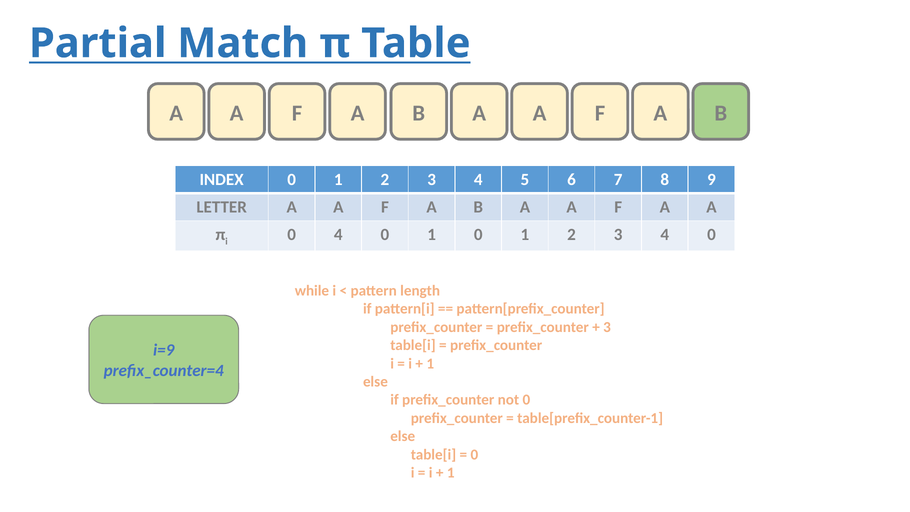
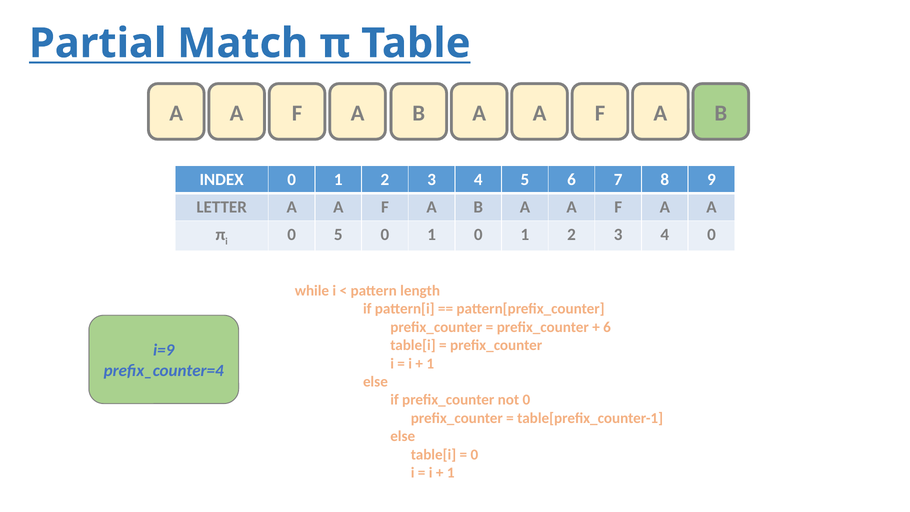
0 4: 4 -> 5 (338, 235)
3: 3 -> 6 (607, 327)
